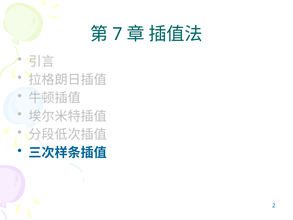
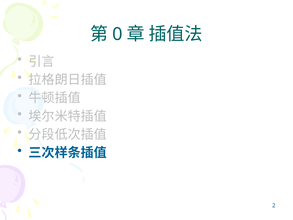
7: 7 -> 0 (117, 34)
